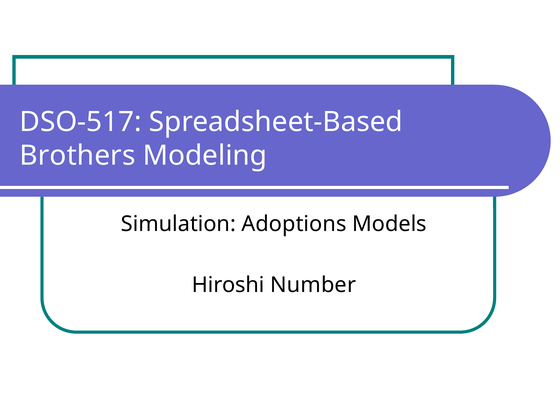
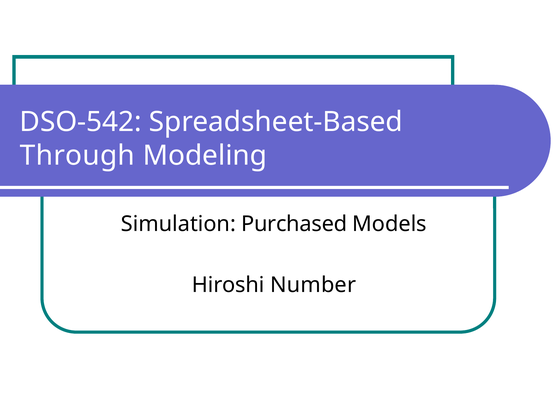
DSO-517: DSO-517 -> DSO-542 (81, 122)
Brothers: Brothers -> Through (77, 155)
Adoptions: Adoptions -> Purchased (294, 224)
